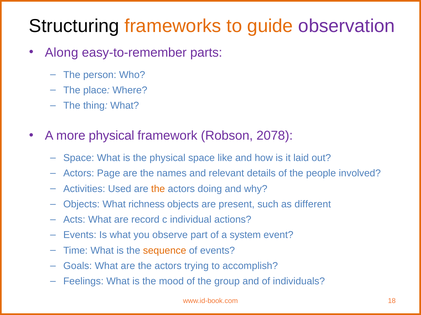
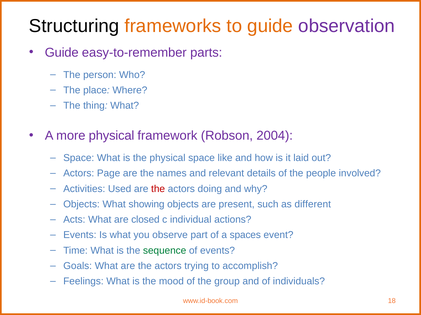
Along: Along -> Guide (62, 53)
2078: 2078 -> 2004 (275, 136)
the colour: orange -> red (158, 189)
richness: richness -> showing (147, 205)
record: record -> closed (145, 220)
system: system -> spaces (245, 236)
sequence colour: orange -> green (165, 251)
